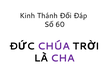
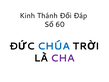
CHÚA colour: purple -> blue (54, 46)
